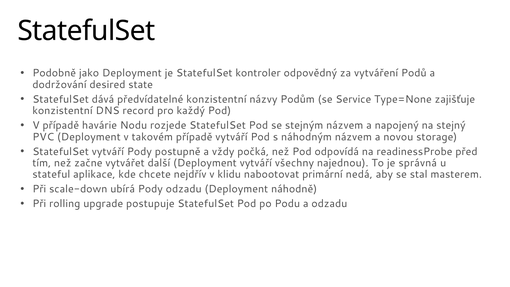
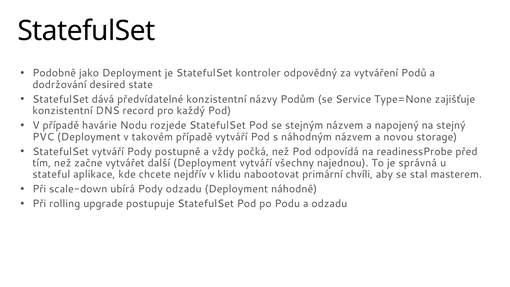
nedá: nedá -> chvíli (359, 174)
